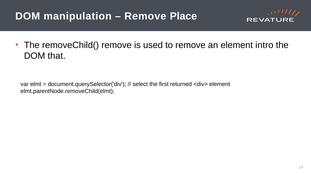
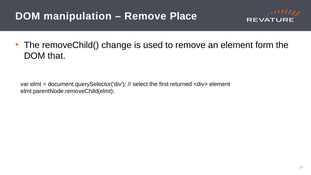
removeChild( remove: remove -> change (117, 45)
intro: intro -> form (264, 45)
